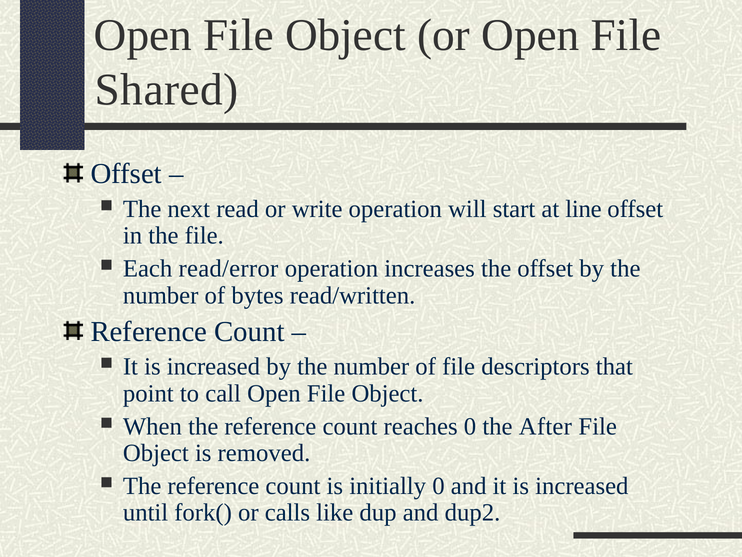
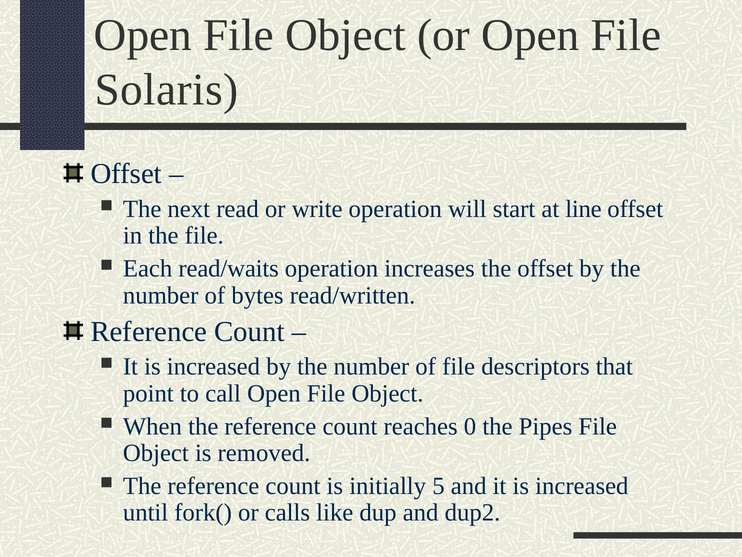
Shared: Shared -> Solaris (167, 90)
read/error: read/error -> read/waits (229, 268)
After: After -> Pipes (546, 426)
initially 0: 0 -> 5 (438, 486)
